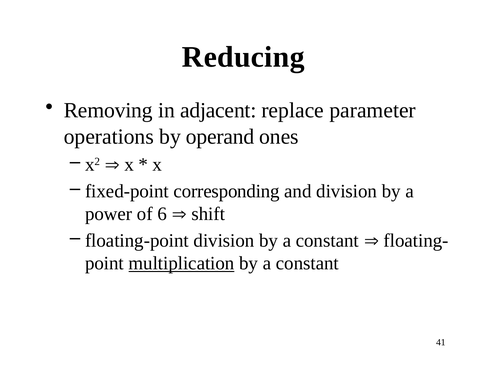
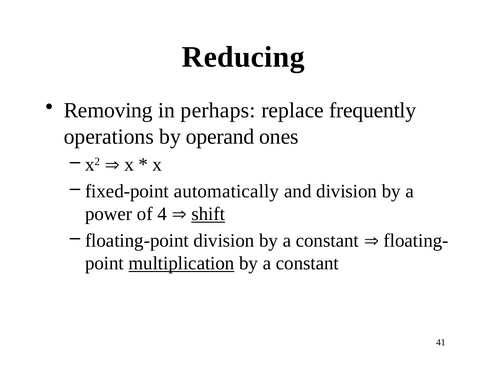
adjacent: adjacent -> perhaps (218, 110)
parameter: parameter -> frequently (373, 110)
corresponding: corresponding -> automatically (226, 191)
6: 6 -> 4 (162, 213)
shift underline: none -> present (208, 213)
